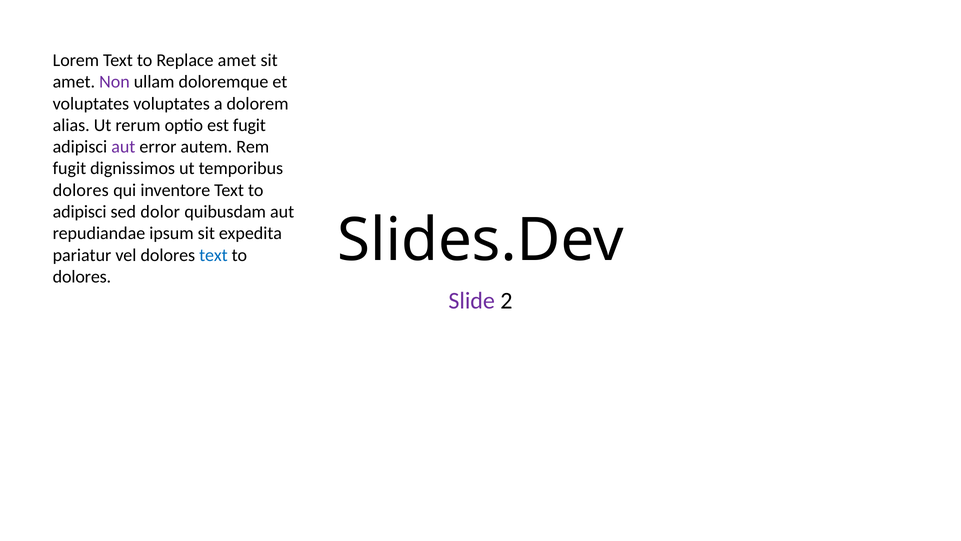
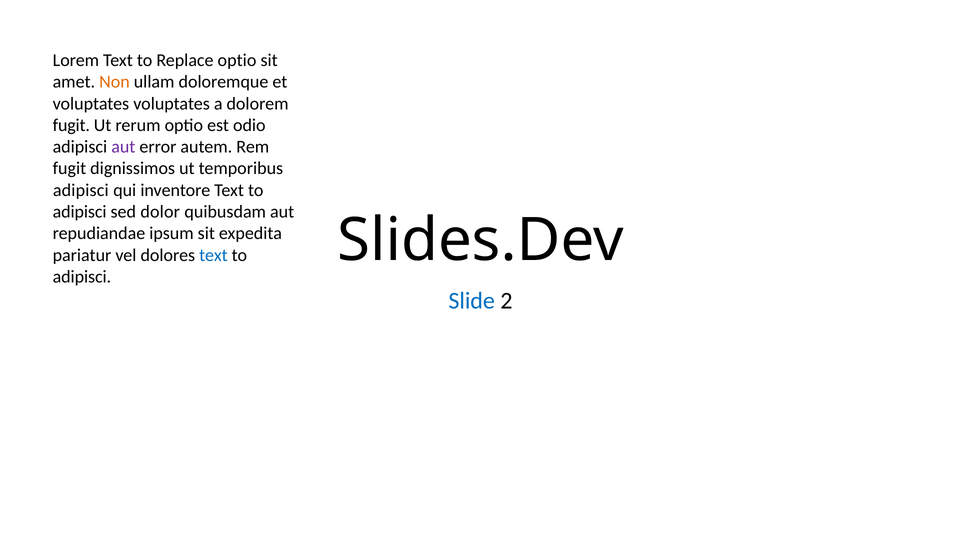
Replace amet: amet -> optio (237, 60)
Non colour: purple -> orange (114, 82)
alias: alias -> fugit (71, 125)
est fugit: fugit -> odio (249, 125)
dolores: dolores -> adipisci (81, 190)
dolores: dolores -> adipisci (82, 276)
Slide colour: purple -> blue (472, 300)
